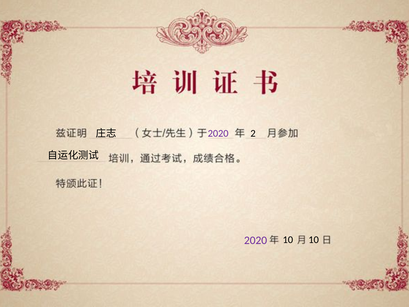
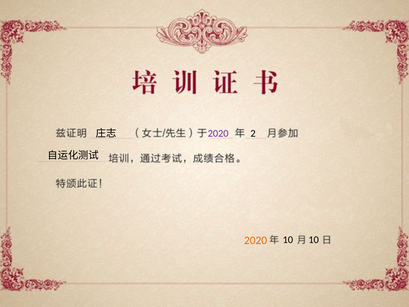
2020 colour: purple -> orange (256, 240)
